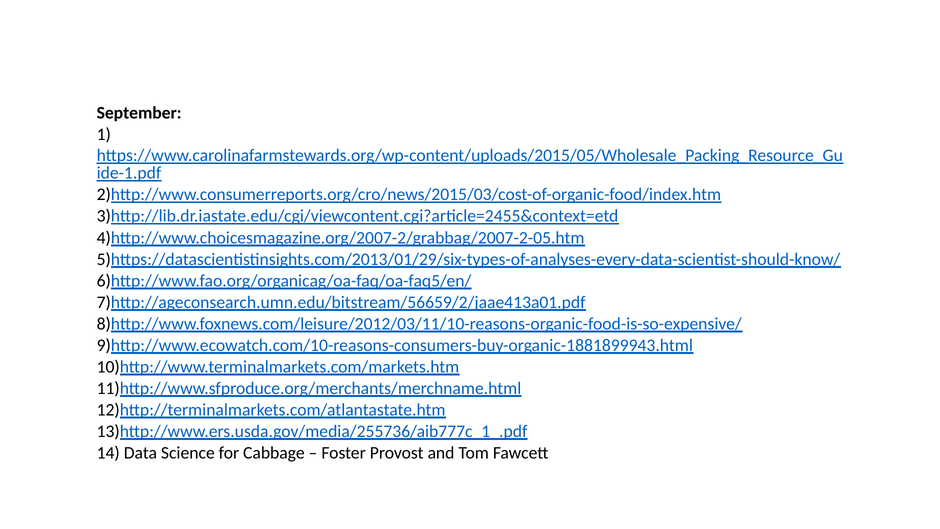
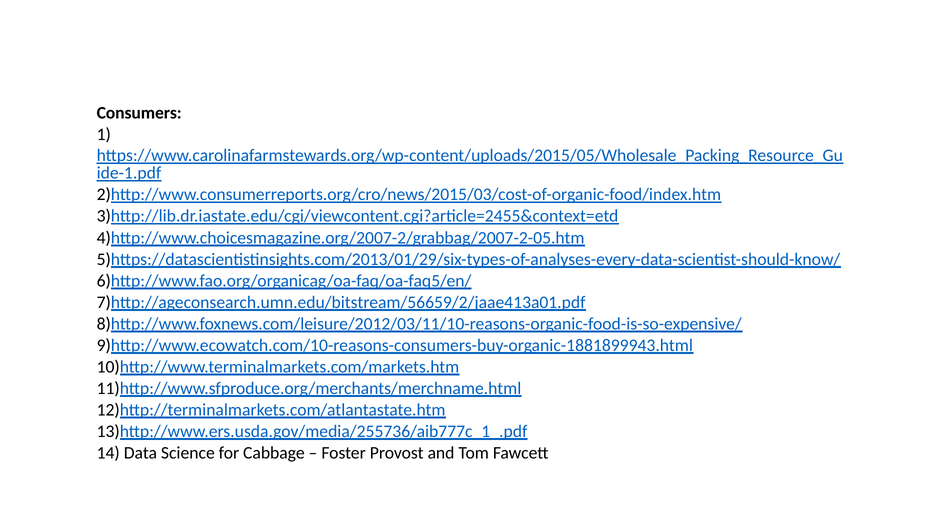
September: September -> Consumers (139, 113)
